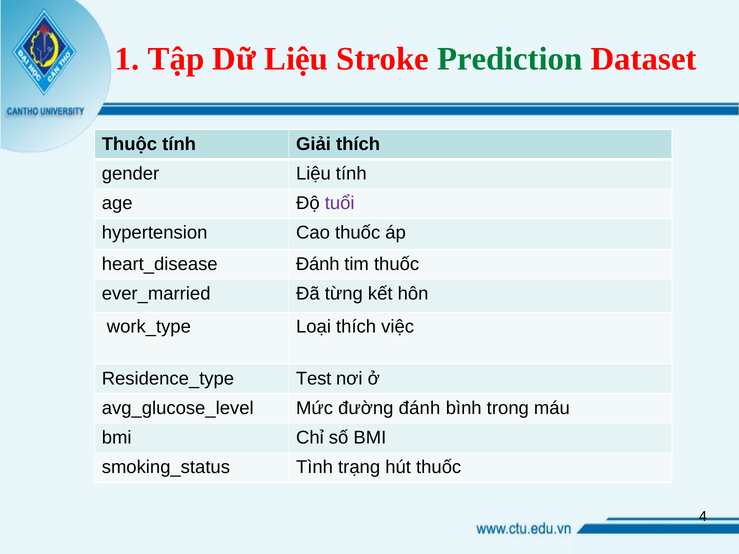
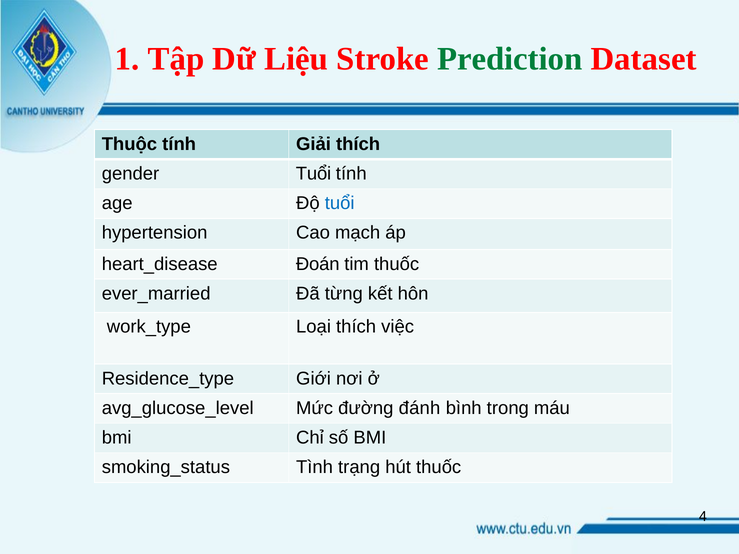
gender Liệu: Liệu -> Tuổi (314, 174)
tuổi colour: purple -> blue (340, 203)
Cao thuốc: thuốc -> mạch (358, 233)
Đánh: Đánh -> Đoán (318, 264)
Test: Test -> Giới (314, 379)
